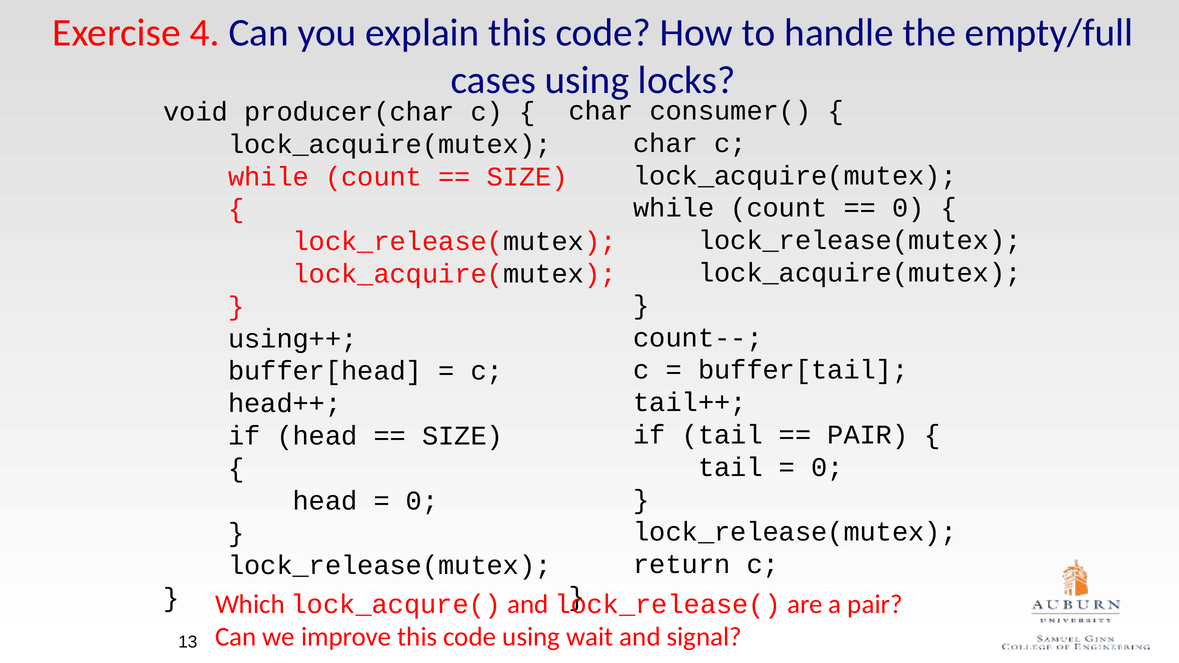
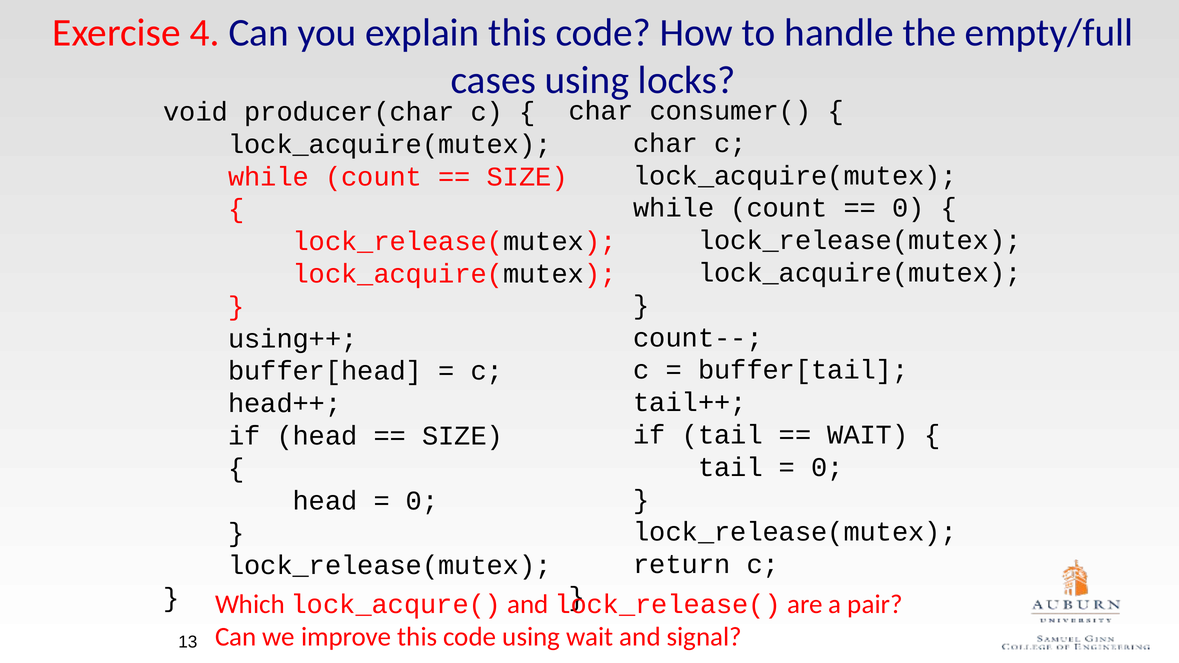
PAIR: PAIR -> WAIT (868, 435)
